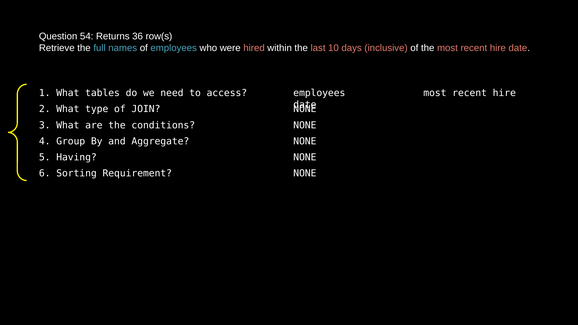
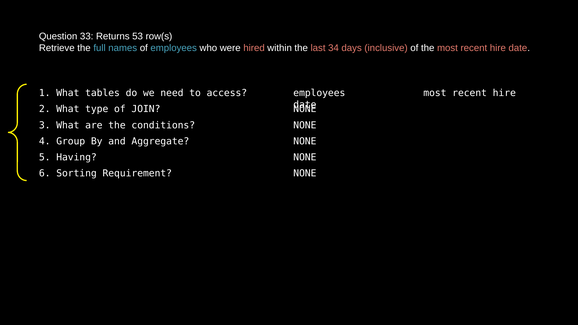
54: 54 -> 33 (87, 36)
36: 36 -> 53 (138, 36)
10: 10 -> 34 (333, 48)
